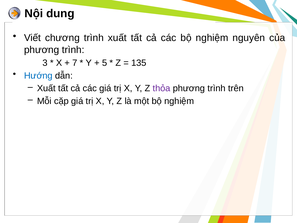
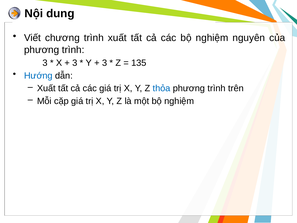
7: 7 -> 3 (75, 63)
5: 5 -> 3 (105, 63)
thỏa colour: purple -> blue (162, 88)
